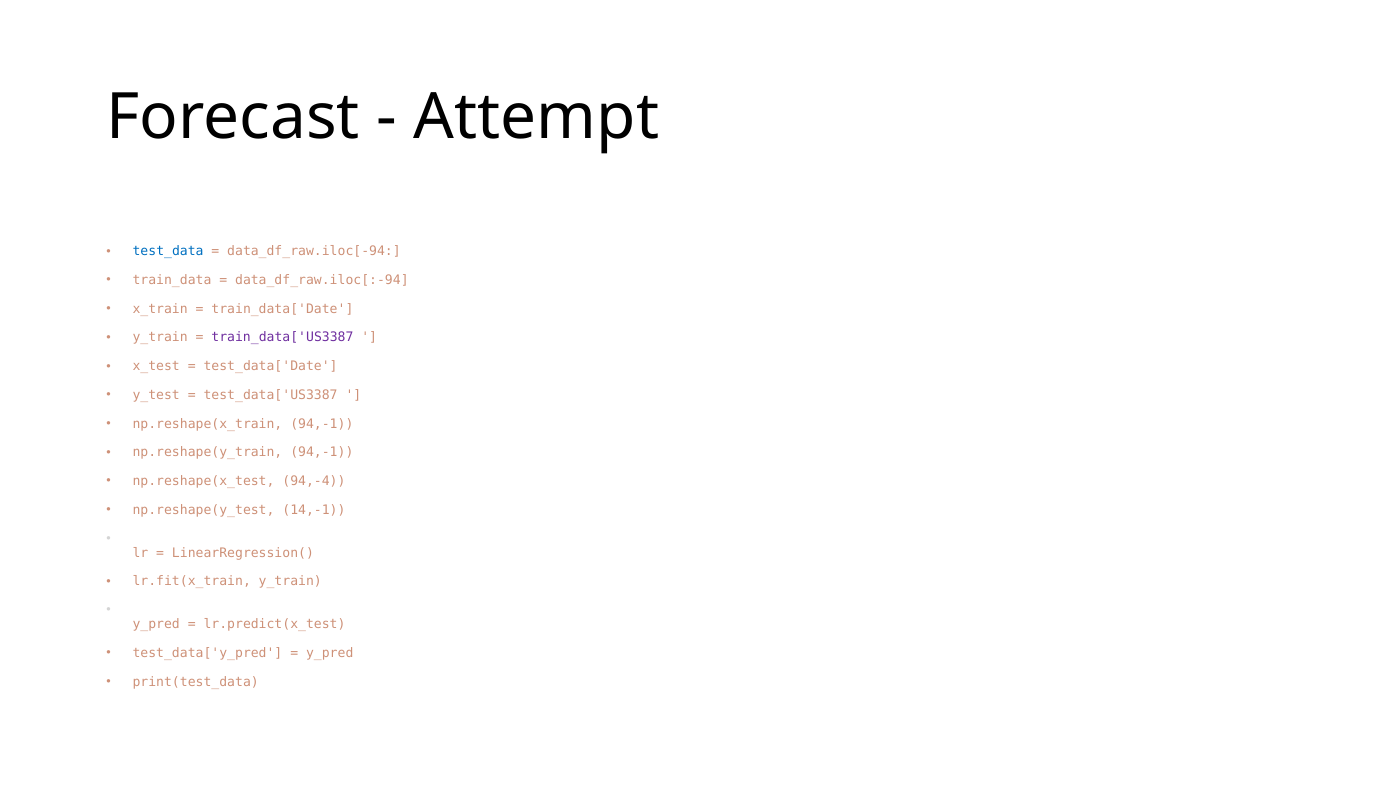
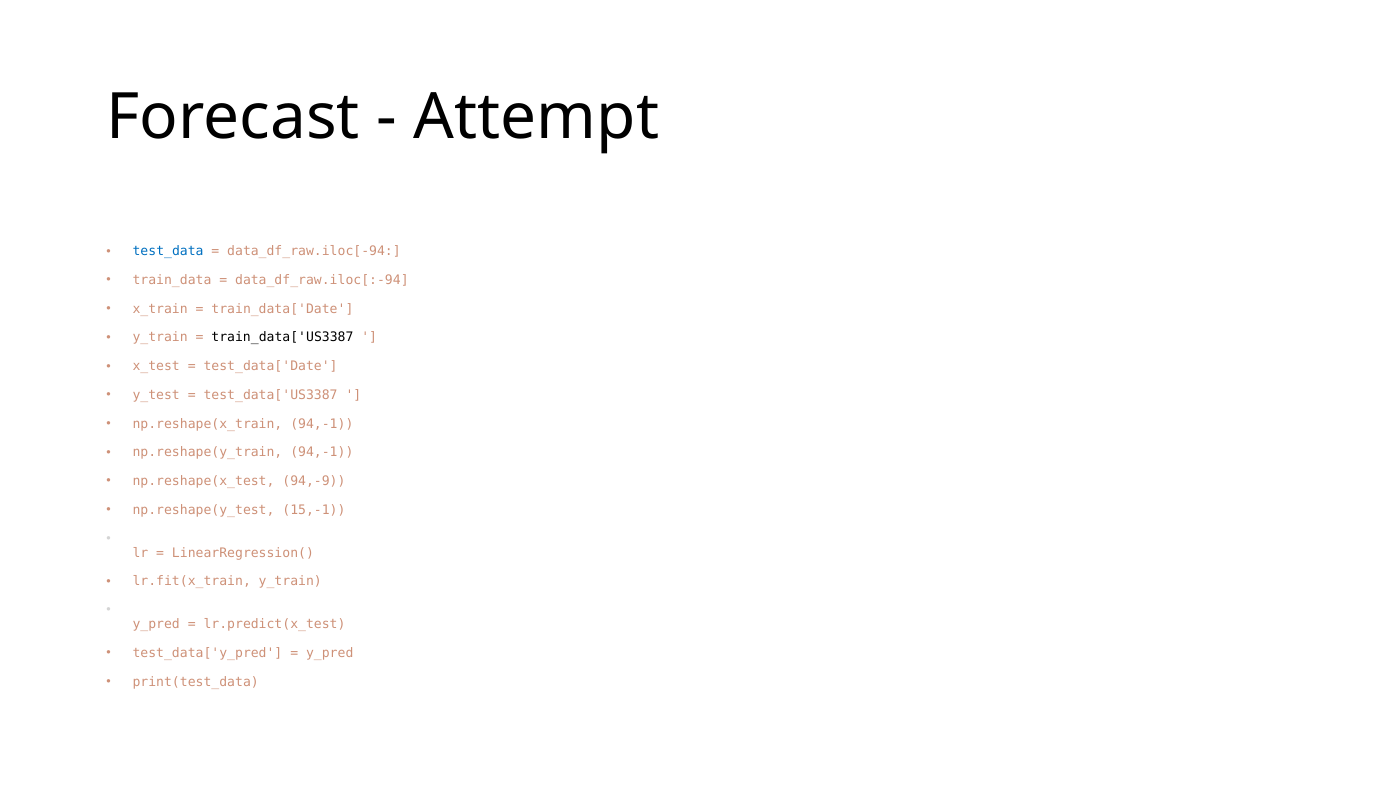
train_data['US3387 colour: purple -> black (282, 338)
94,-4: 94,-4 -> 94,-9 (314, 481)
14,-1: 14,-1 -> 15,-1 (314, 510)
